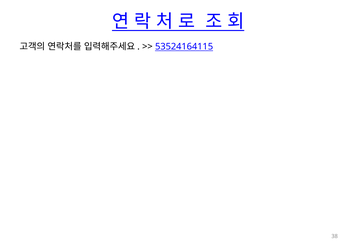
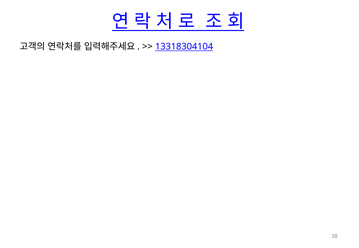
53524164115: 53524164115 -> 13318304104 (184, 47)
